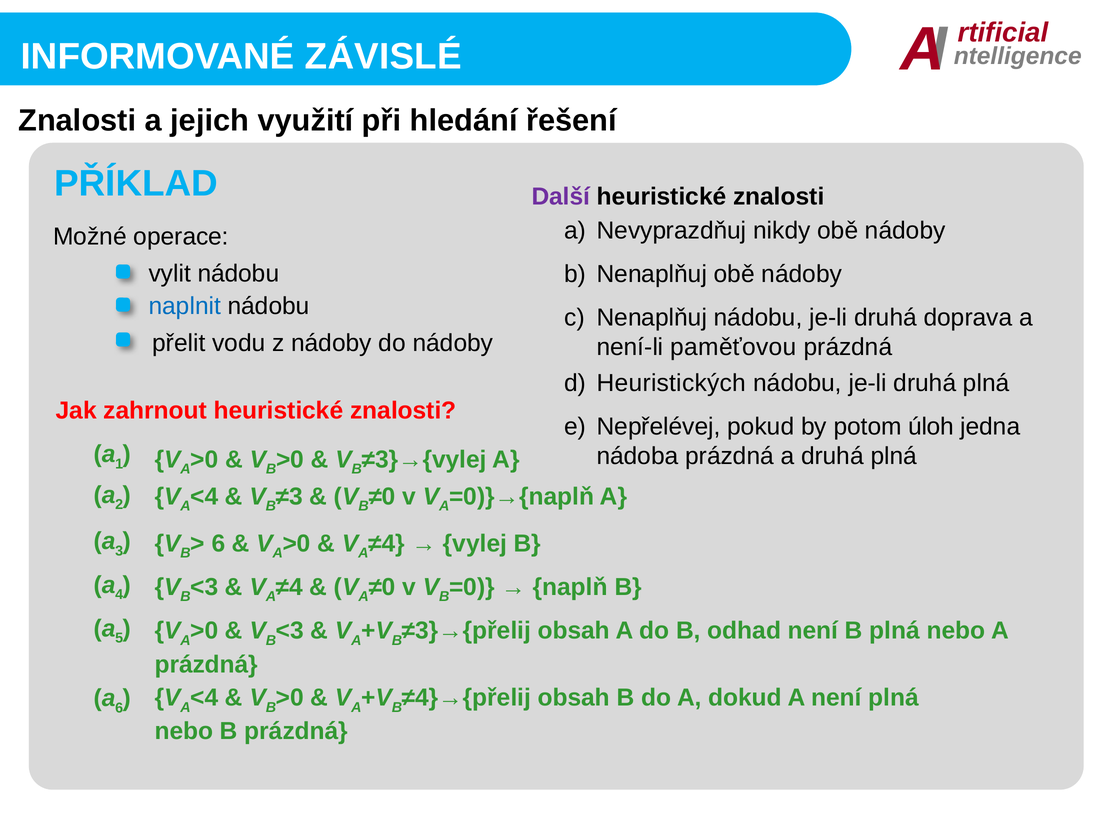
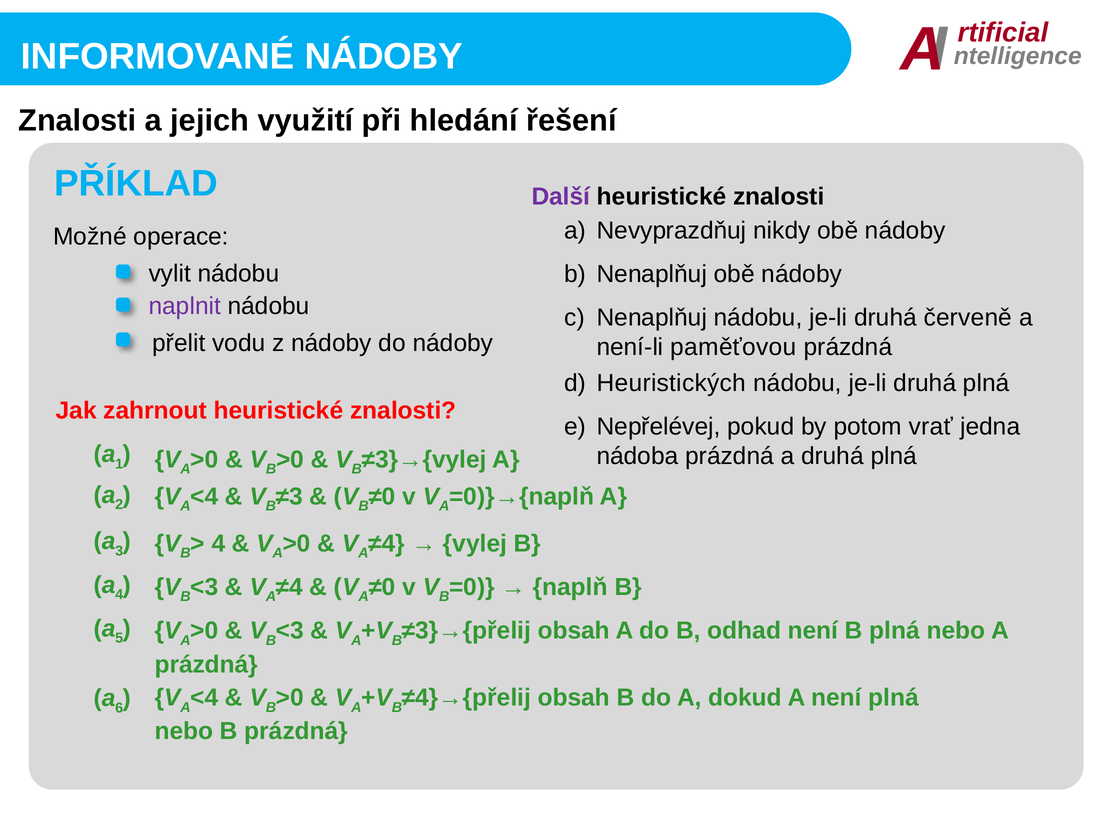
INFORMOVANÉ ZÁVISLÉ: ZÁVISLÉ -> NÁDOBY (384, 57)
naplnit colour: blue -> purple (185, 306)
doprava: doprava -> červeně (968, 318)
úloh: úloh -> vrať (931, 427)
6: 6 -> 4 (218, 544)
